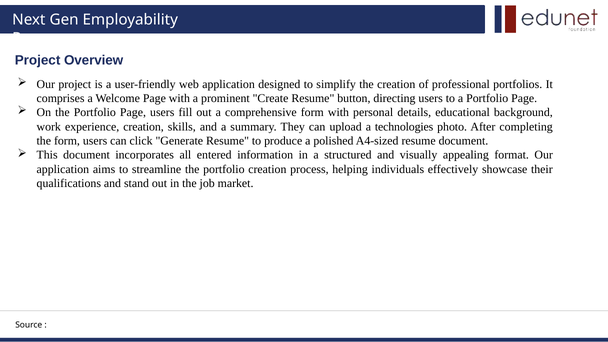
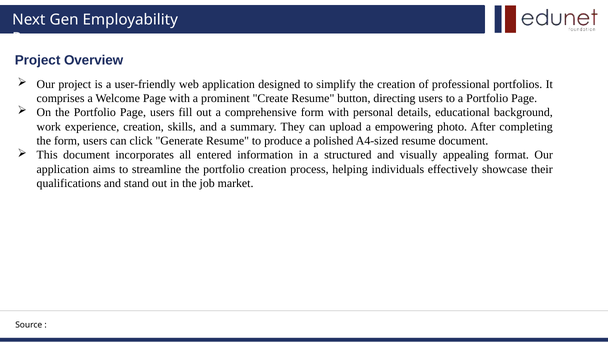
technologies: technologies -> empowering (404, 127)
